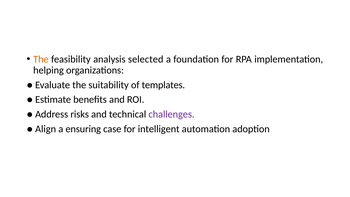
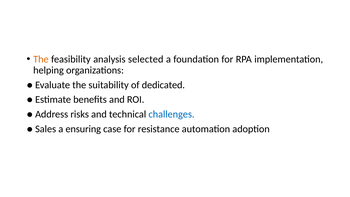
templates: templates -> dedicated (163, 85)
challenges colour: purple -> blue (171, 114)
Align: Align -> Sales (46, 129)
intelligent: intelligent -> resistance (159, 129)
